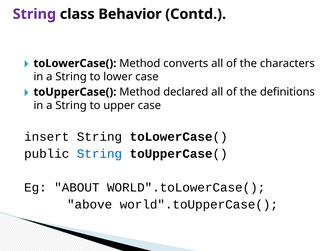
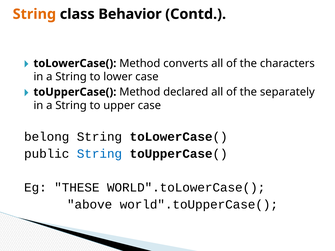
String colour: purple -> orange (34, 14)
definitions: definitions -> separately (287, 92)
insert: insert -> belong (47, 137)
ABOUT: ABOUT -> THESE (77, 188)
